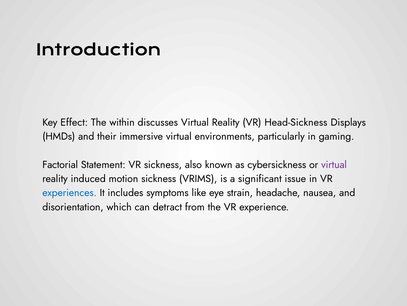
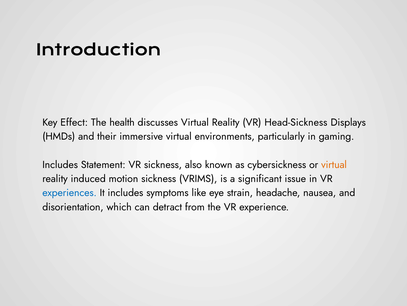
within: within -> health (122, 122)
Factorial: Factorial -> Includes (60, 164)
virtual colour: purple -> orange (334, 164)
